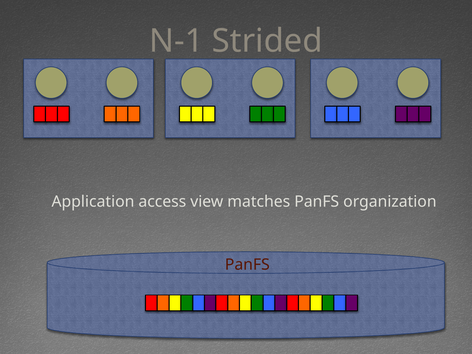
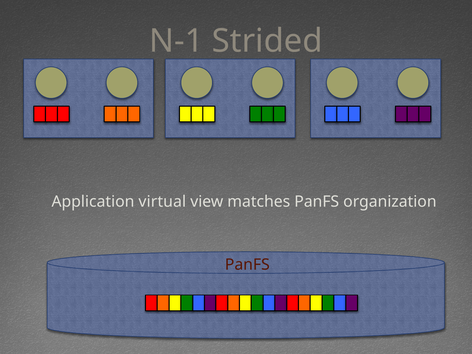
access: access -> virtual (162, 202)
